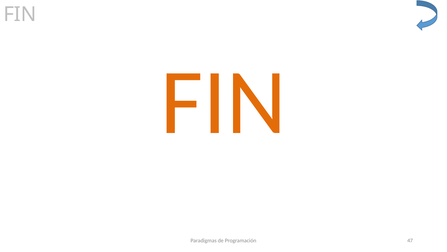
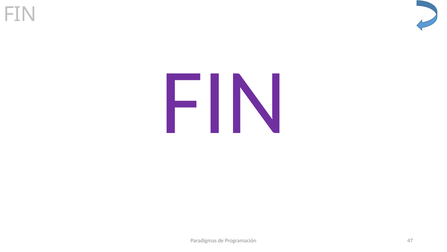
FIN colour: orange -> purple (223, 102)
